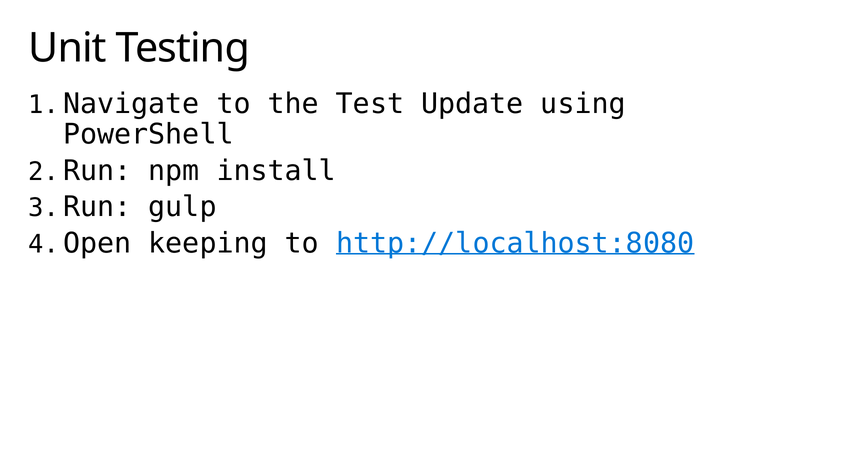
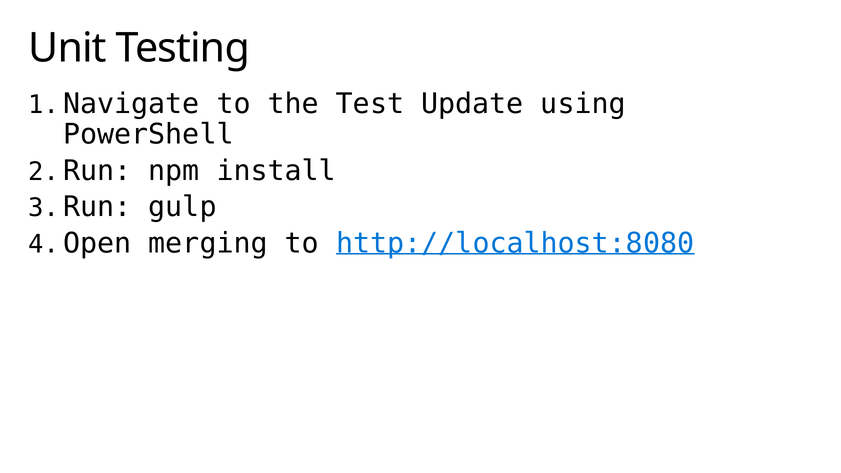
keeping: keeping -> merging (208, 243)
